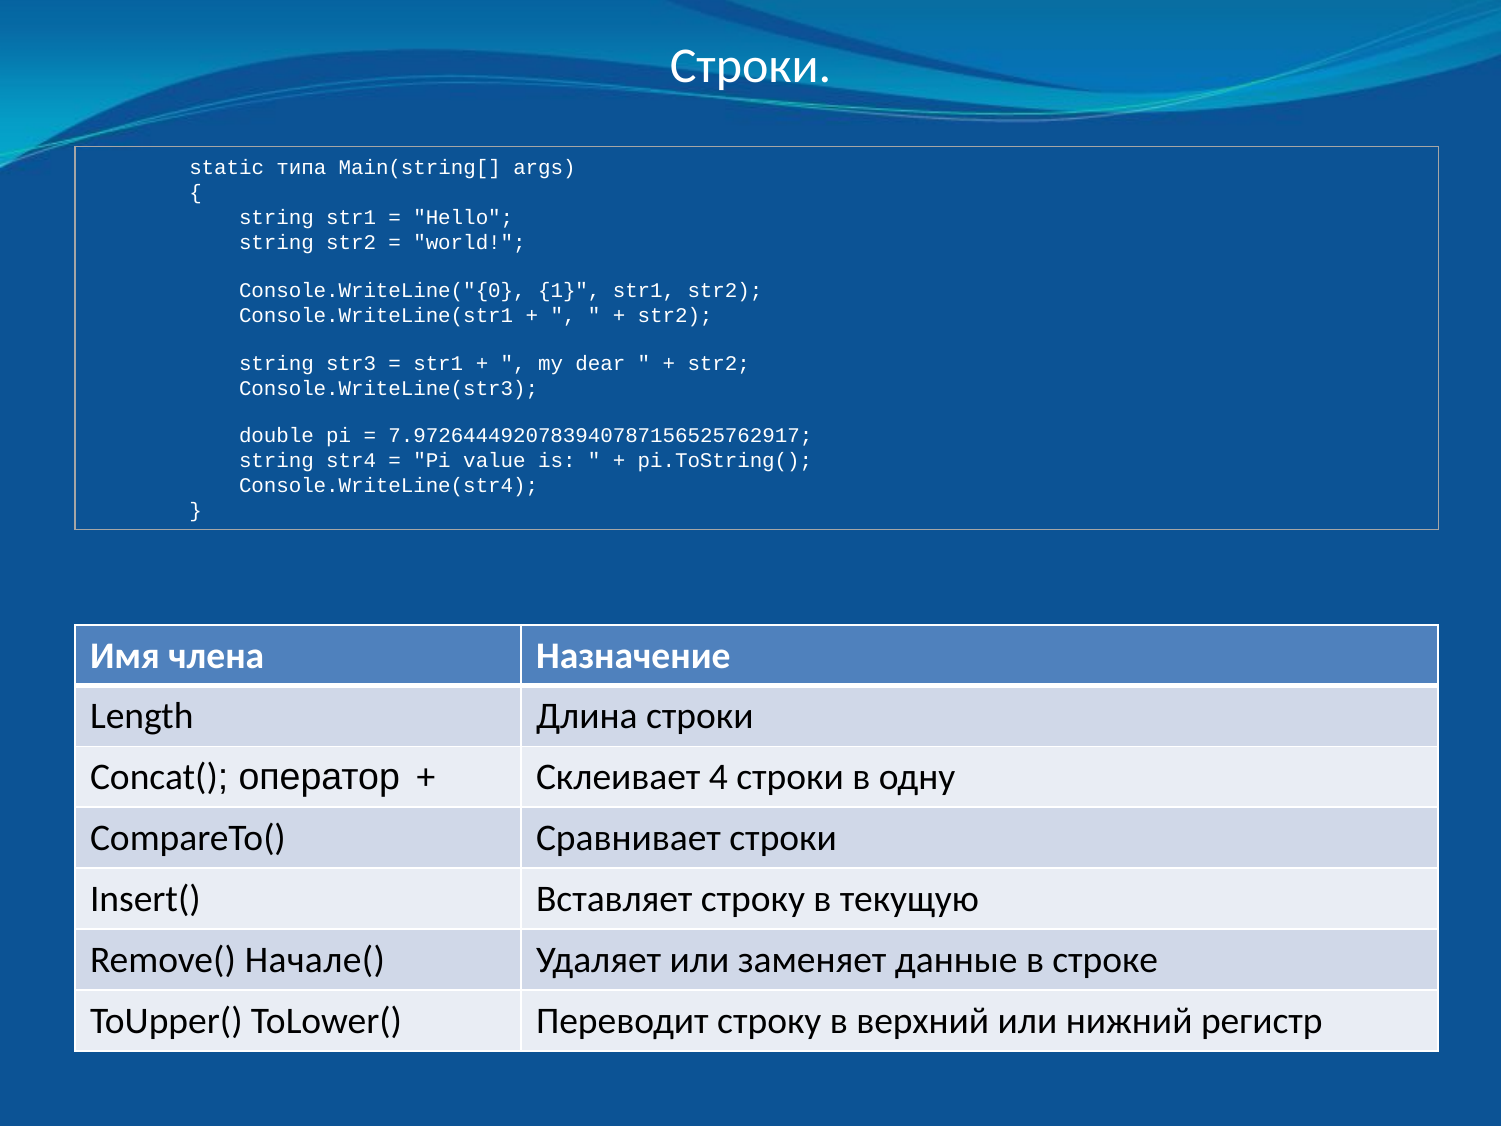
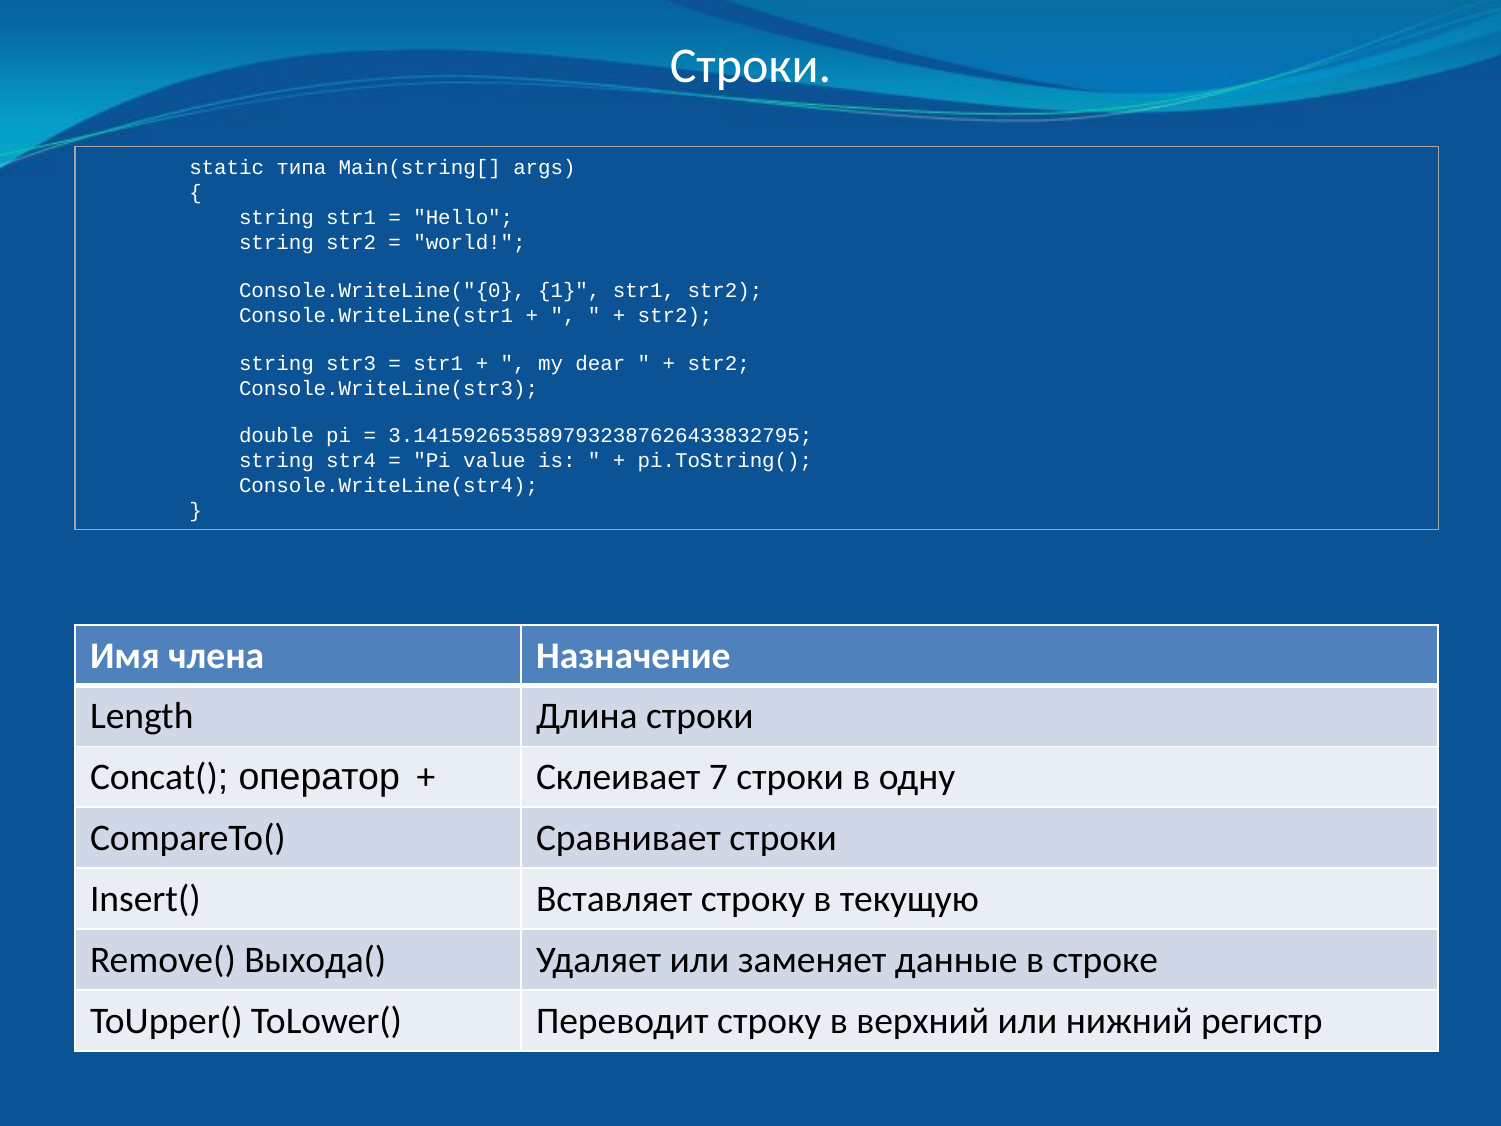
7.9726444920783940787156525762917: 7.9726444920783940787156525762917 -> 3.1415926535897932387626433832795 (600, 436)
4: 4 -> 7 (718, 777)
Начале(: Начале( -> Выхода( (315, 960)
